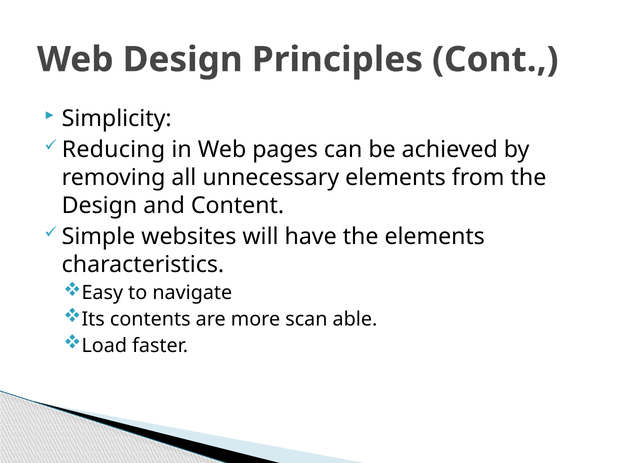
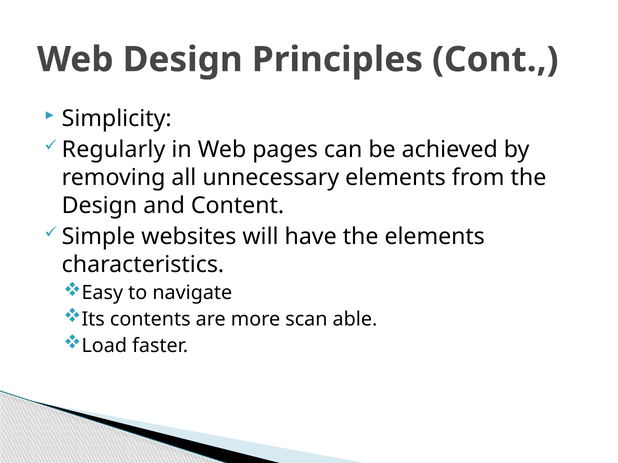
Reducing: Reducing -> Regularly (114, 150)
